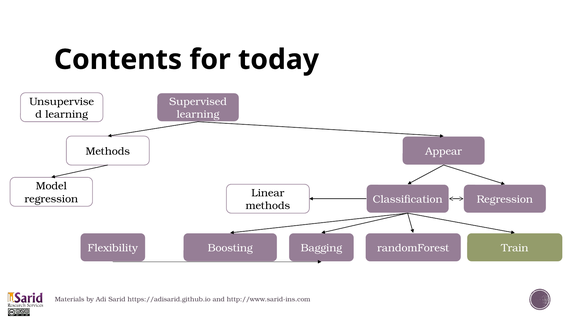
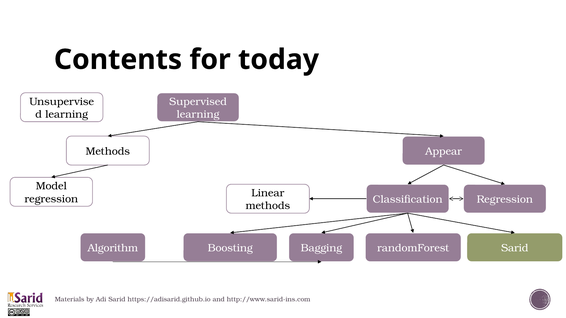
Flexibility: Flexibility -> Algorithm (113, 248)
randomForest Train: Train -> Sarid (515, 248)
